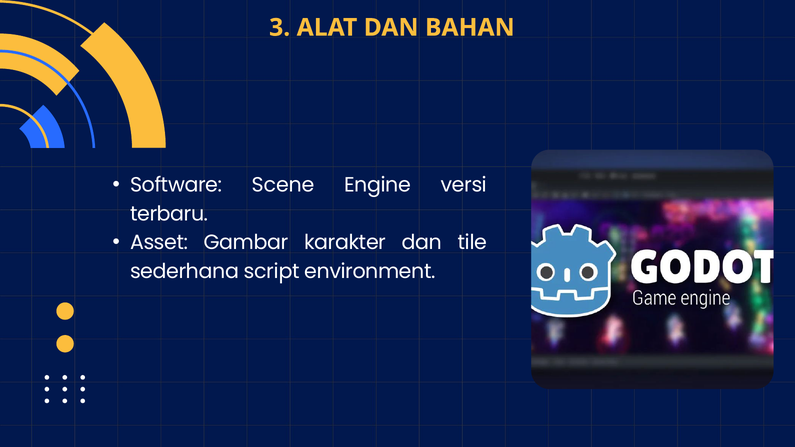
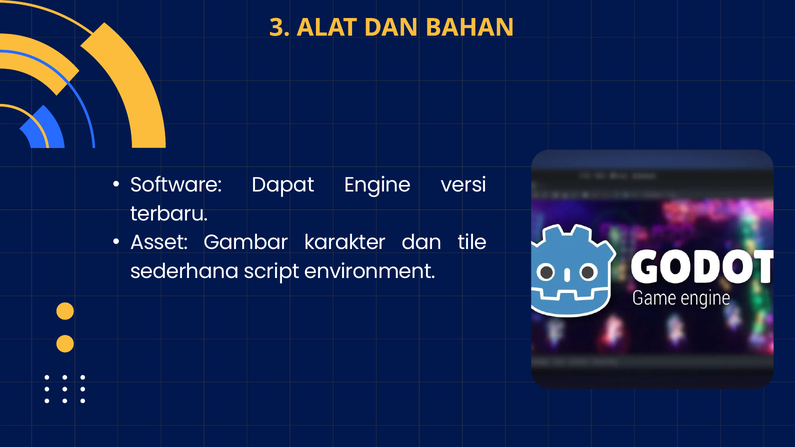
Scene: Scene -> Dapat (283, 185)
